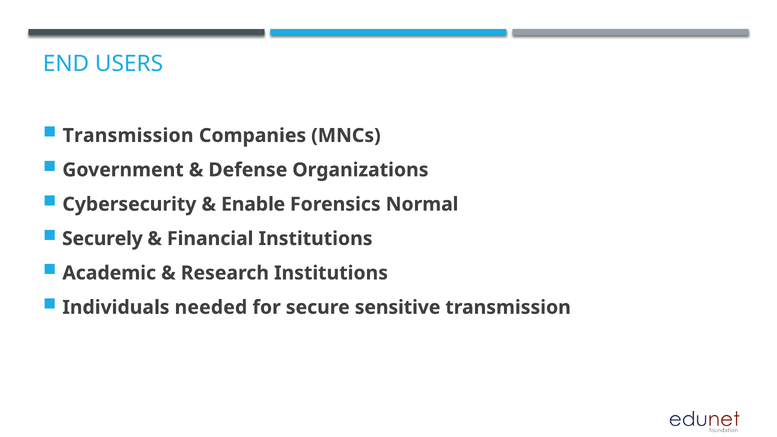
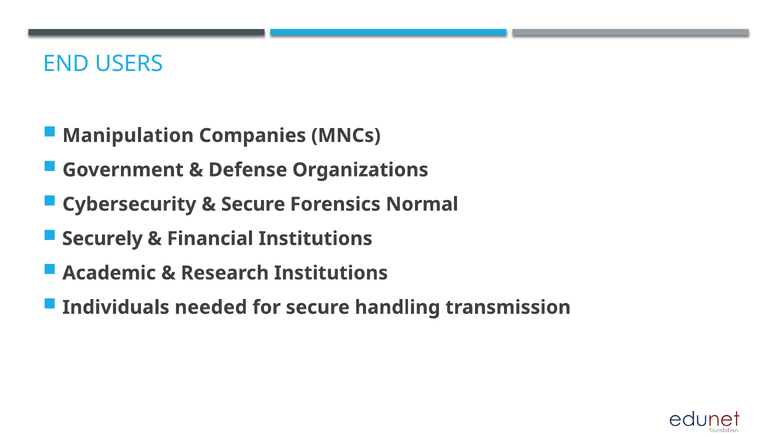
Transmission: Transmission -> Manipulation (128, 136)
Enable: Enable -> Secure (253, 204)
sensitive: sensitive -> handling (398, 307)
